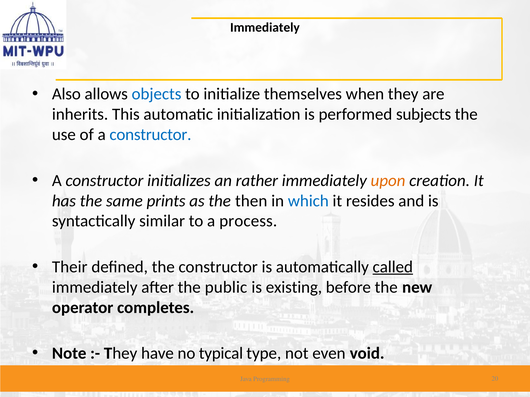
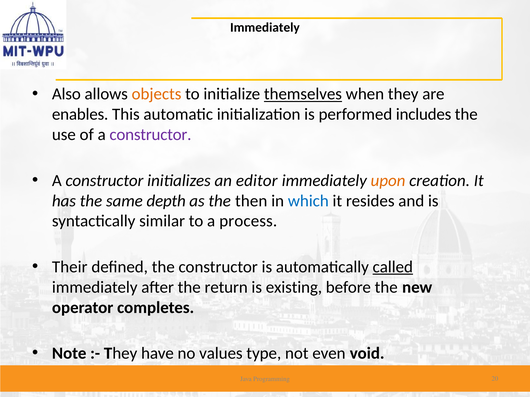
objects colour: blue -> orange (157, 94)
themselves underline: none -> present (303, 94)
inherits: inherits -> enables (80, 115)
subjects: subjects -> includes (424, 115)
constructor colour: blue -> purple (150, 135)
rather: rather -> editor (257, 181)
prints: prints -> depth (166, 201)
public: public -> return (226, 288)
typical: typical -> values (221, 354)
